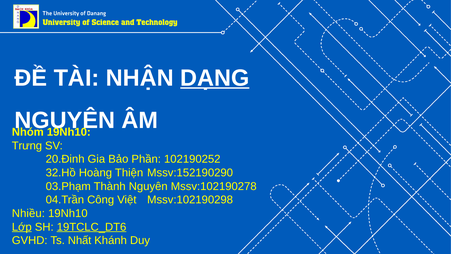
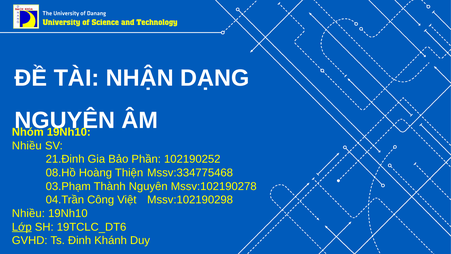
DẠNG underline: present -> none (215, 78)
Trưng: Trưng -> Nhiều (27, 145)
20.Đinh: 20.Đinh -> 21.Đinh (65, 159)
32.Hồ: 32.Hồ -> 08.Hồ (61, 173)
Mssv:152190290: Mssv:152190290 -> Mssv:334775468 (190, 173)
19TCLC_DT6 underline: present -> none (92, 227)
Nhất: Nhất -> Đinh (80, 240)
